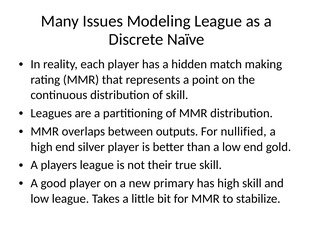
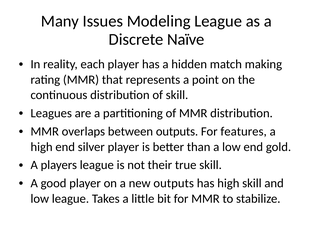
nullified: nullified -> features (244, 131)
new primary: primary -> outputs (174, 183)
